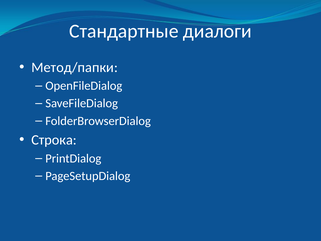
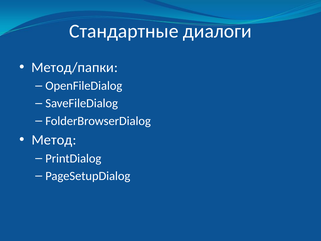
Строка: Строка -> Метод (54, 140)
